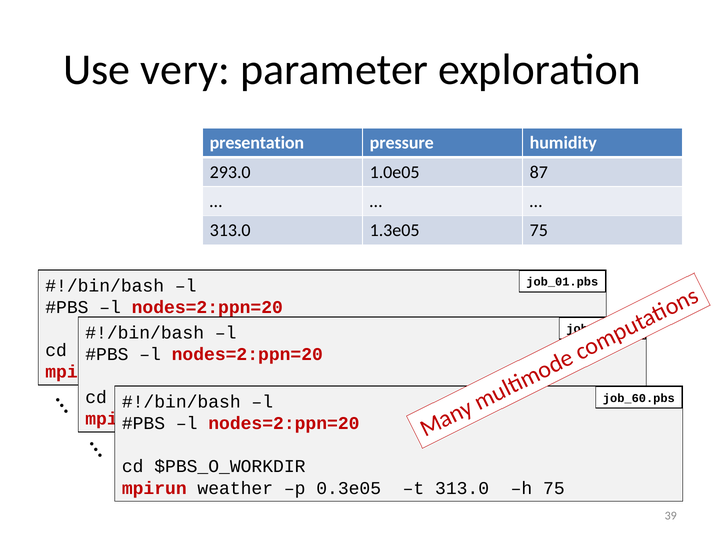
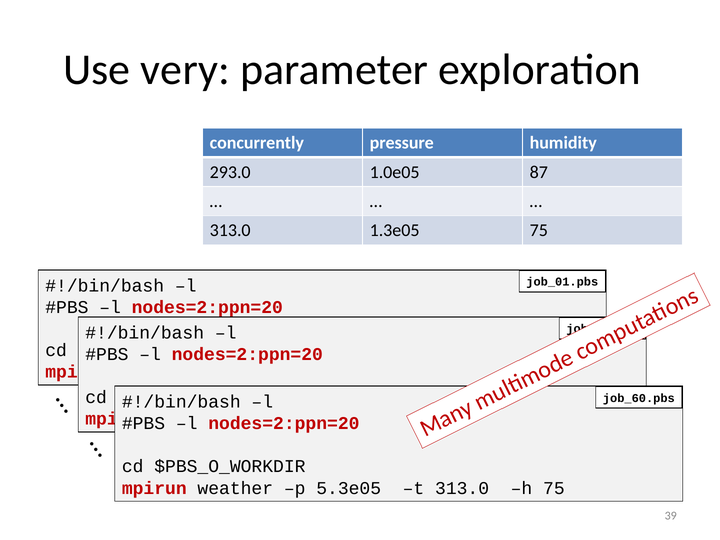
presentation: presentation -> concurrently (257, 143)
0.3e05: 0.3e05 -> 5.3e05 (349, 488)
